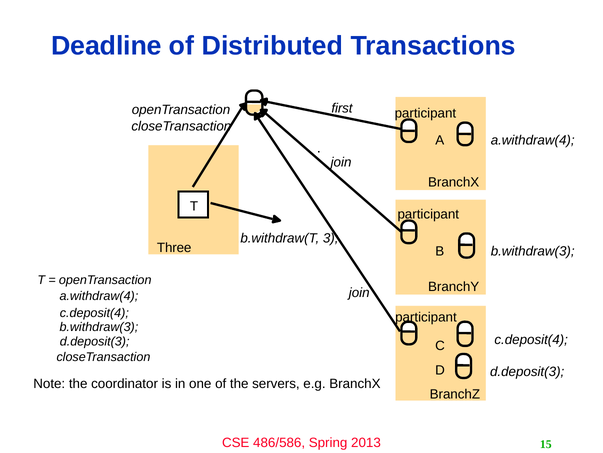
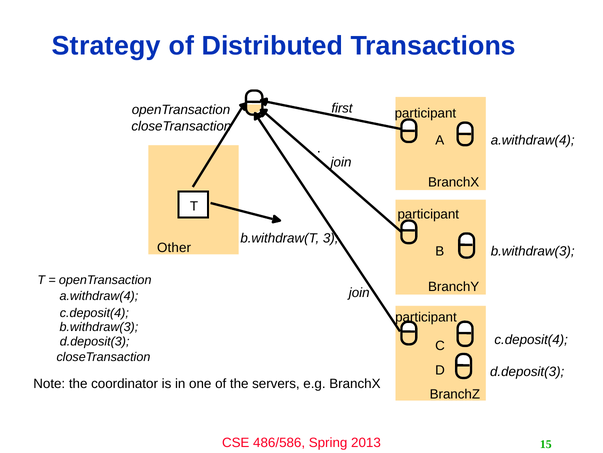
Deadline: Deadline -> Strategy (106, 46)
Three: Three -> Other (174, 248)
